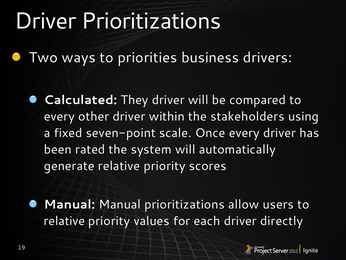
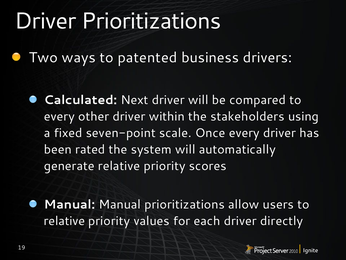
priorities: priorities -> patented (147, 58)
They: They -> Next (135, 100)
